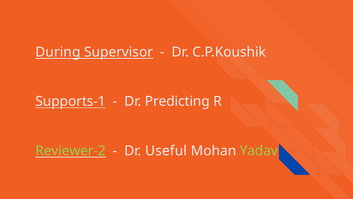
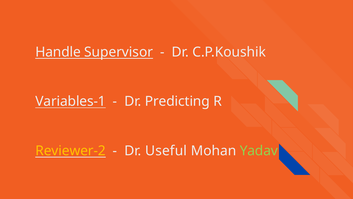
During: During -> Handle (58, 52)
Supports-1: Supports-1 -> Variables-1 (71, 101)
Reviewer-2 colour: light green -> yellow (71, 151)
